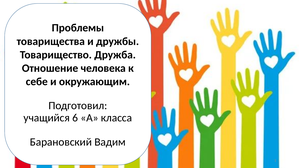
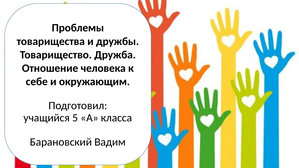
6: 6 -> 5 (75, 118)
